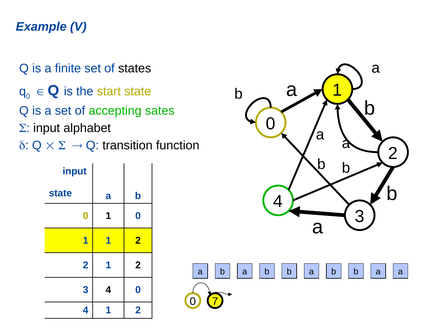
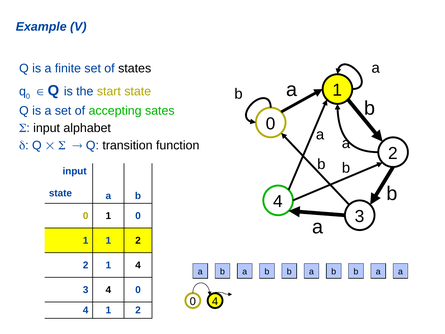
2 1 2: 2 -> 4 (138, 265)
7: 7 -> 4 (215, 301)
